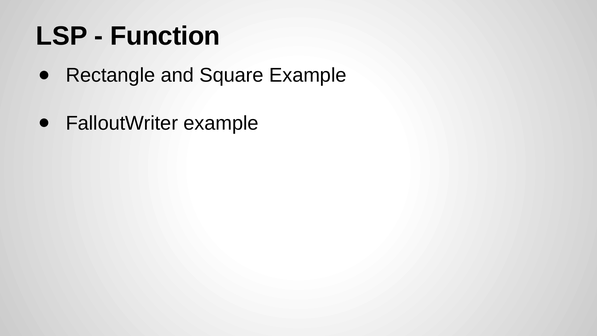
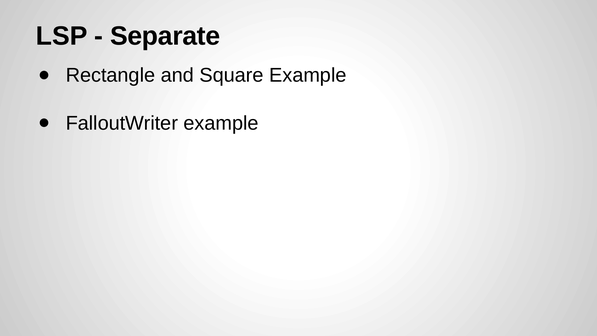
Function: Function -> Separate (165, 36)
